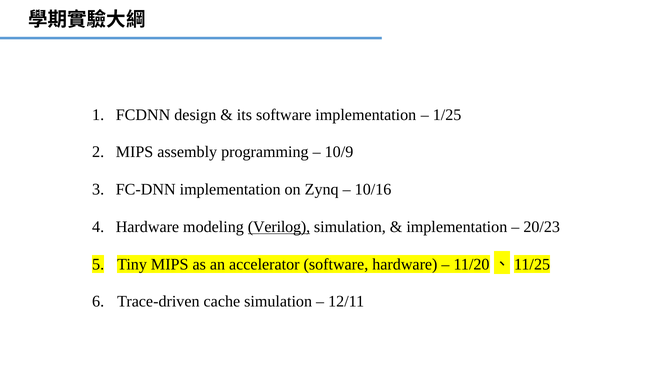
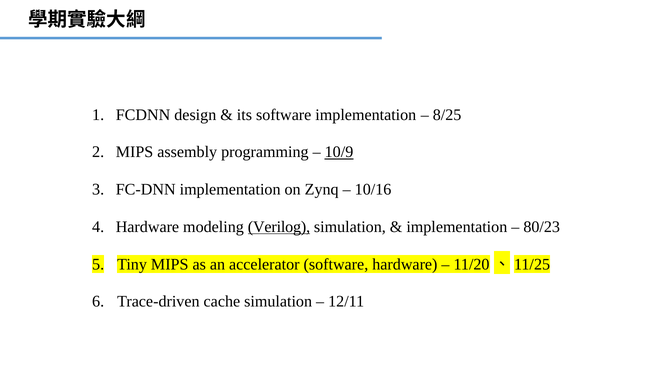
1/25: 1/25 -> 8/25 (447, 115)
10/9 underline: none -> present (339, 152)
20/23: 20/23 -> 80/23 (542, 227)
